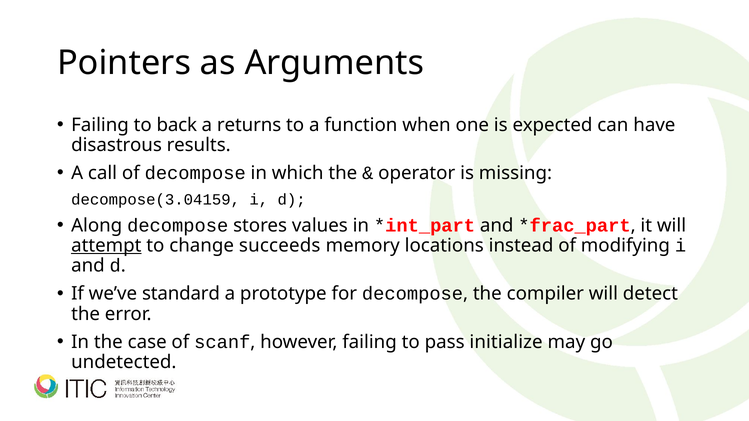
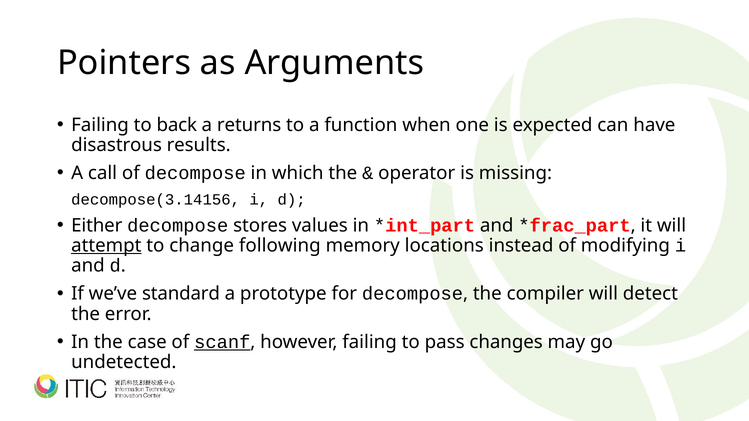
decompose(3.04159: decompose(3.04159 -> decompose(3.14156 (156, 200)
Along: Along -> Either (97, 226)
succeeds: succeeds -> following (280, 246)
scanf underline: none -> present (222, 342)
initialize: initialize -> changes (506, 342)
